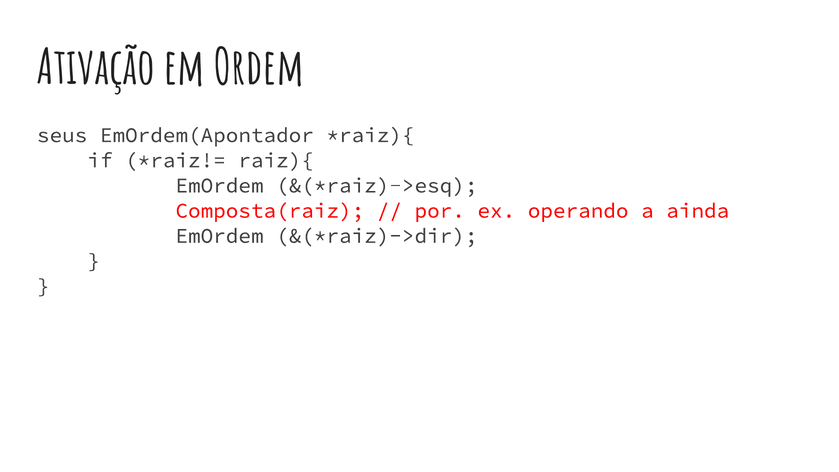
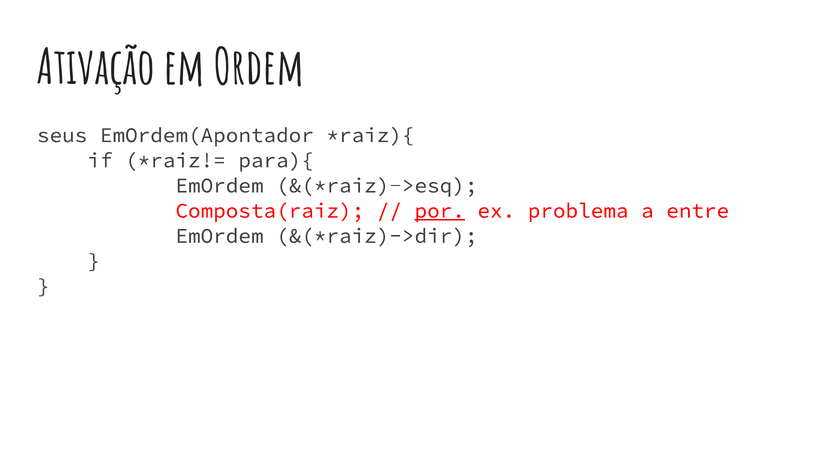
raiz){: raiz){ -> para){ (276, 160)
por underline: none -> present (440, 211)
operando: operando -> problema (578, 211)
ainda: ainda -> entre (698, 211)
